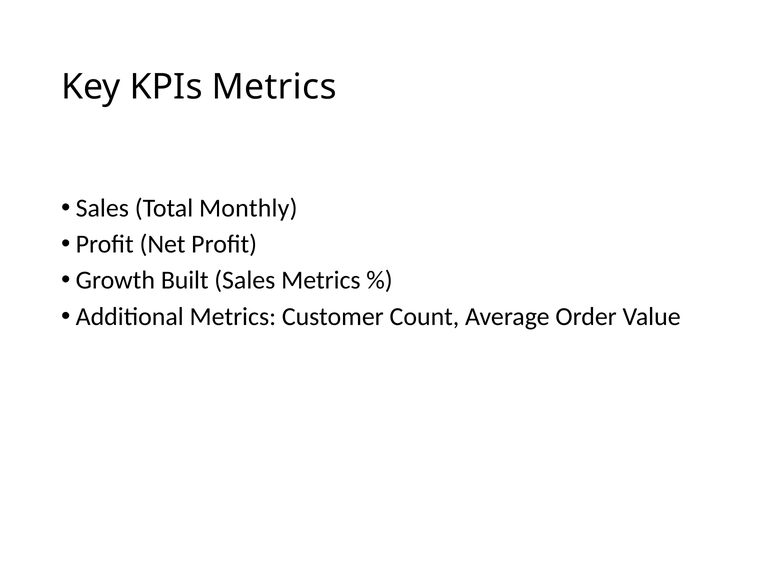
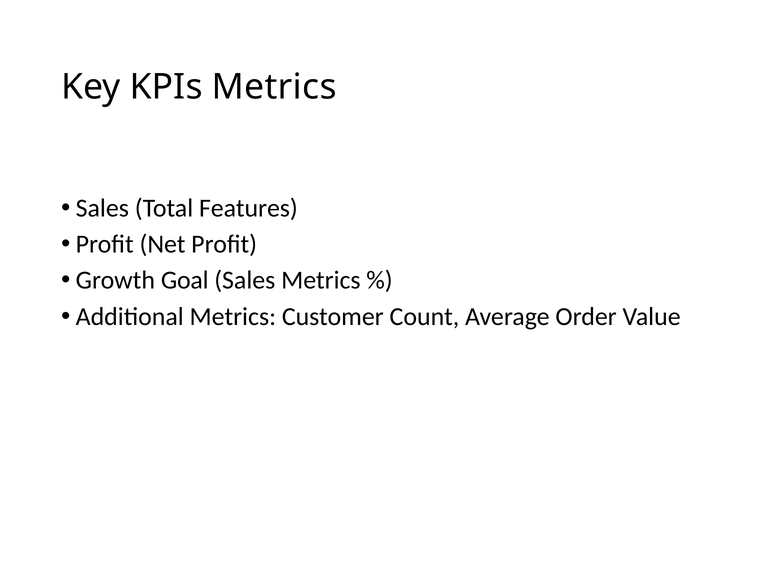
Monthly: Monthly -> Features (248, 208)
Built: Built -> Goal (185, 280)
